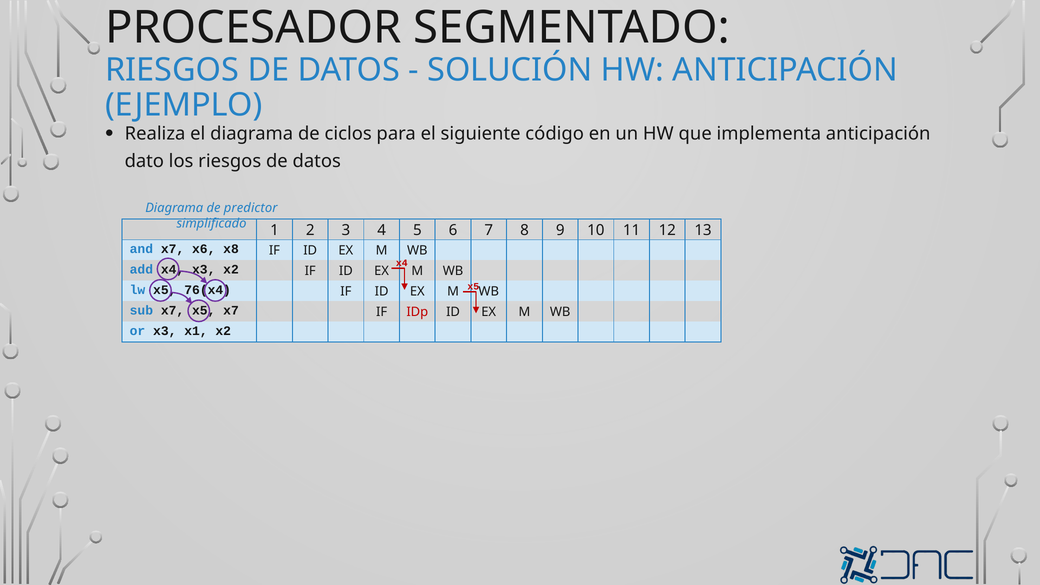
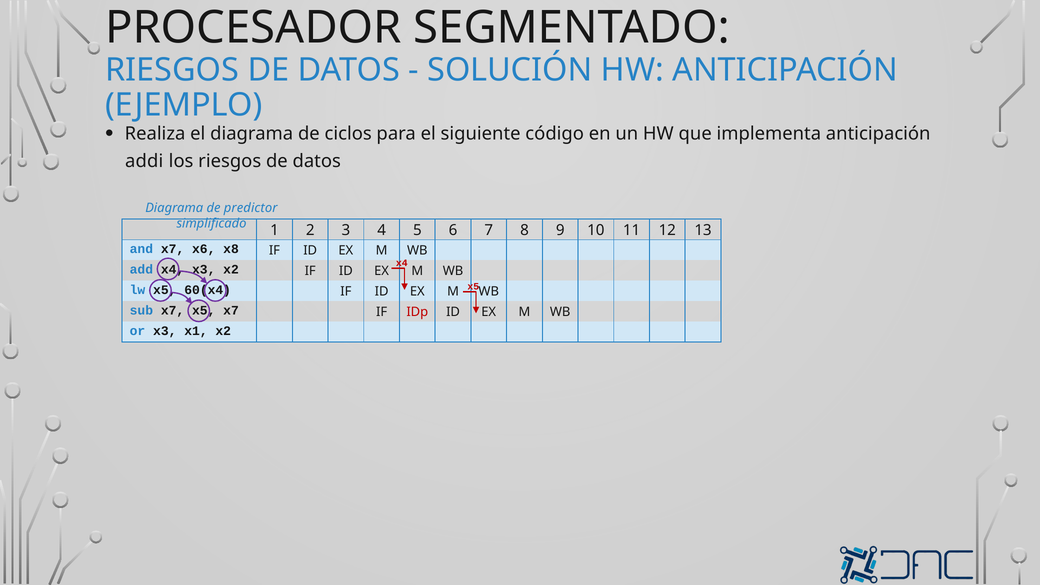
dato: dato -> addi (144, 161)
76(x4: 76(x4 -> 60(x4 (208, 290)
